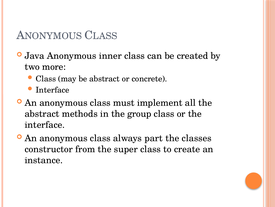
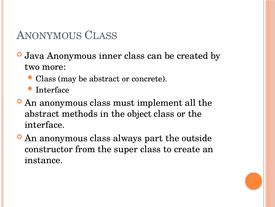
group: group -> object (139, 113)
classes: classes -> outside (197, 138)
